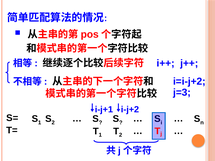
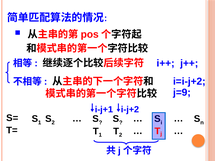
j=3: j=3 -> j=9 (182, 92)
